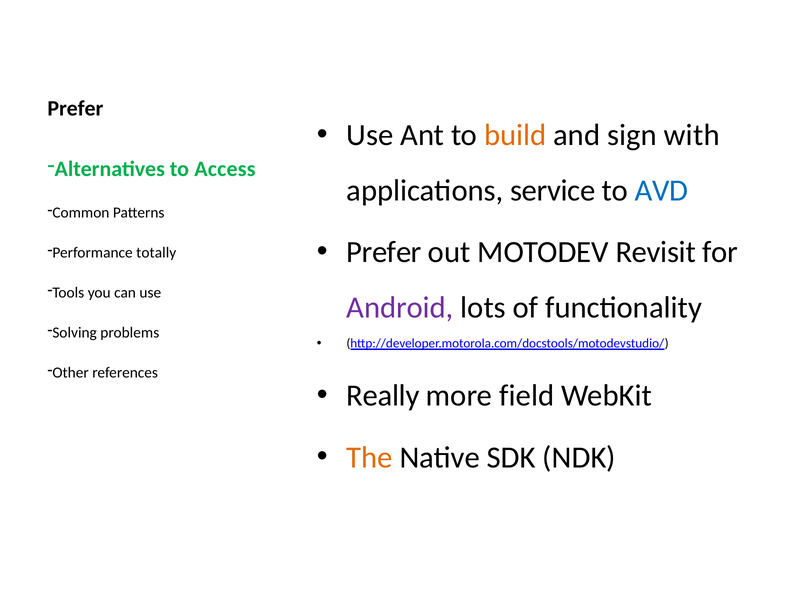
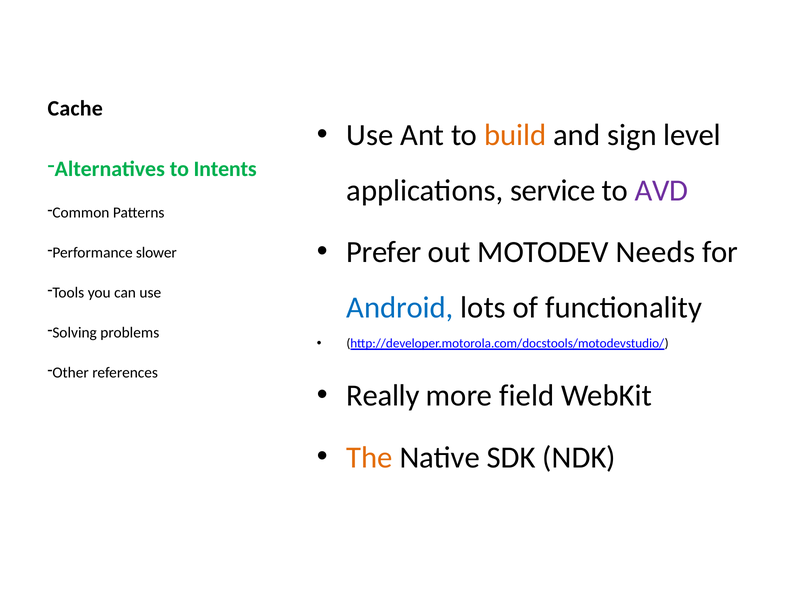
Prefer: Prefer -> Cache (75, 108)
with: with -> level (692, 135)
Access: Access -> Intents (225, 169)
AVD colour: blue -> purple (661, 190)
Revisit: Revisit -> Needs (655, 252)
totally: totally -> slower (156, 252)
Android colour: purple -> blue (400, 307)
